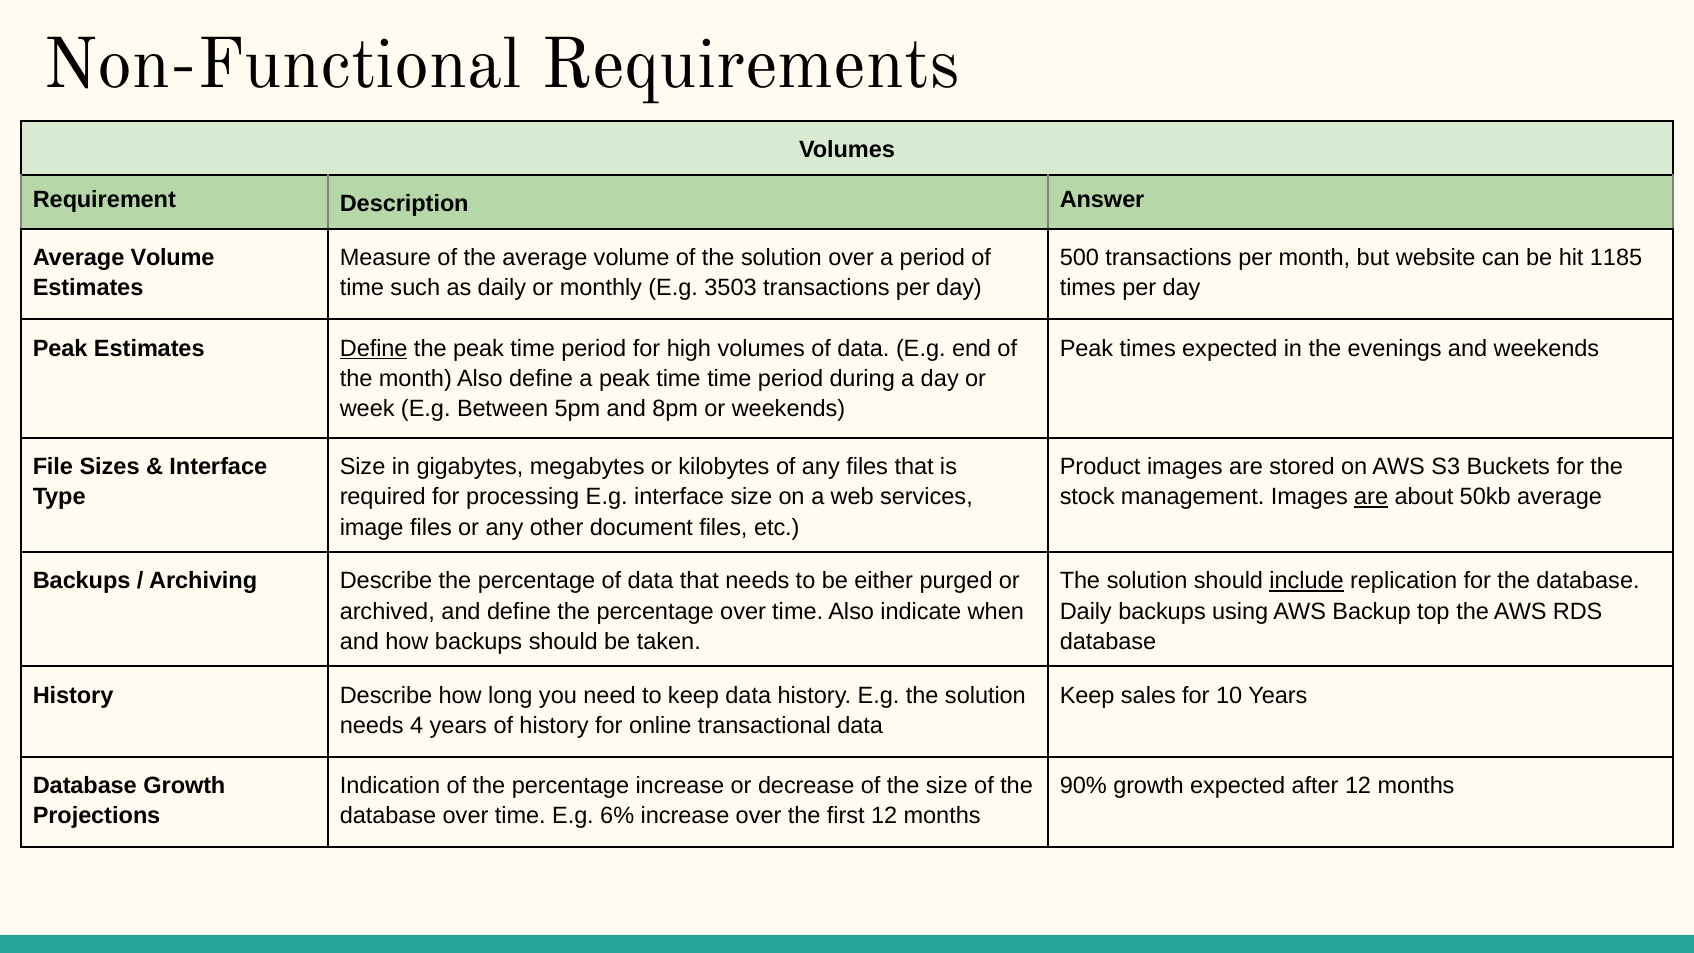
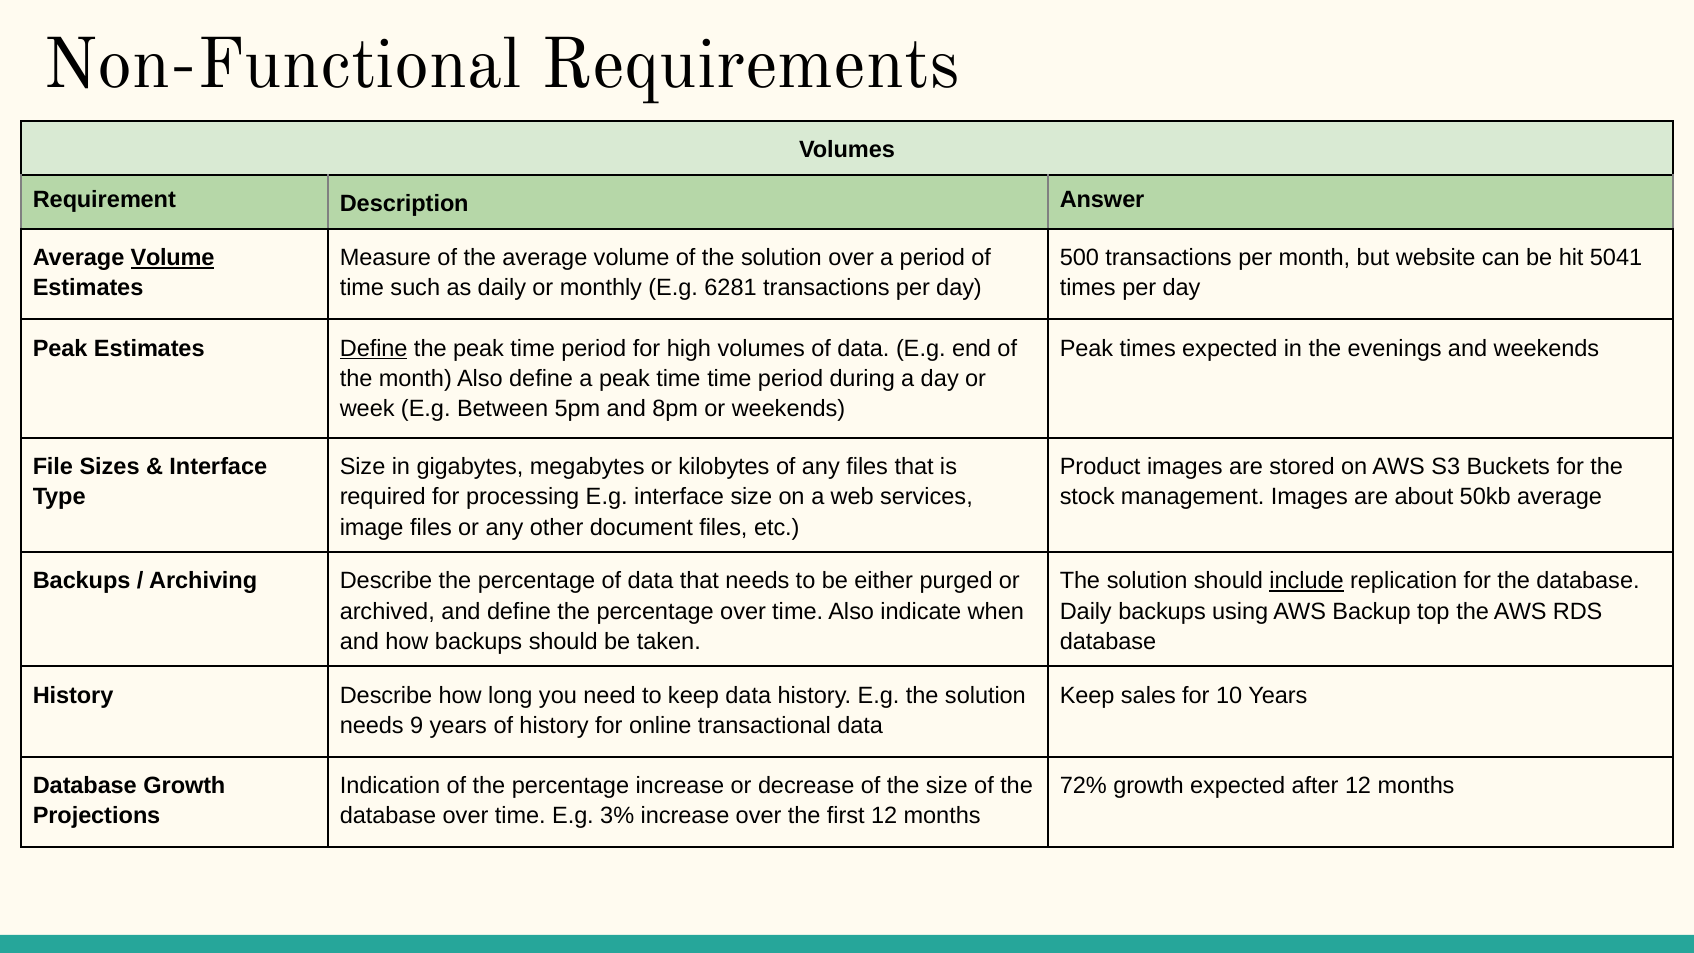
Volume underline: none -> present (172, 258)
1185: 1185 -> 5041 (1616, 258)
3503: 3503 -> 6281 (731, 288)
are underline: present -> none (1371, 497)
4: 4 -> 9 (417, 725)
90%: 90% -> 72% (1083, 786)
6%: 6% -> 3% (617, 816)
